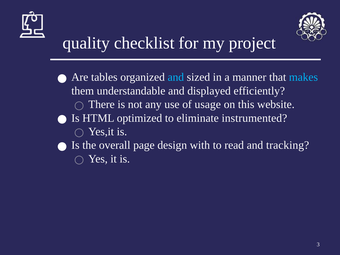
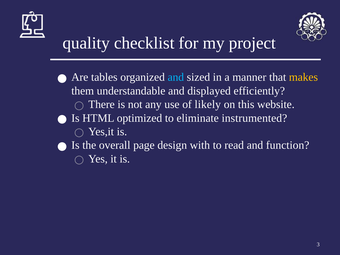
makes colour: light blue -> yellow (303, 77)
usage: usage -> likely (208, 104)
tracking: tracking -> function (288, 145)
